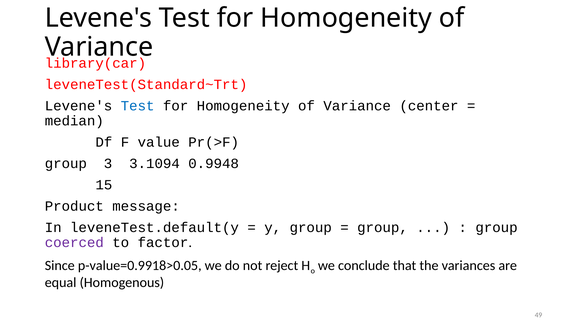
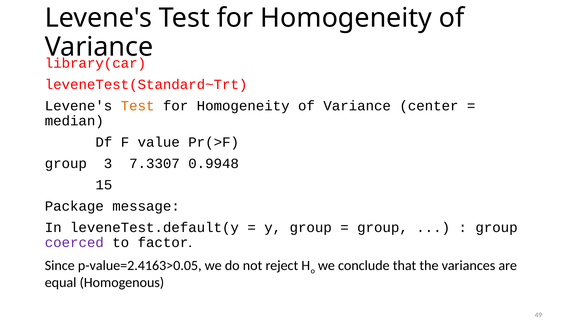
Test colour: blue -> orange (138, 106)
3.1094: 3.1094 -> 7.3307 (155, 164)
Product: Product -> Package (74, 206)
p-value=0.9918>0.05: p-value=0.9918>0.05 -> p-value=2.4163>0.05 (140, 266)
